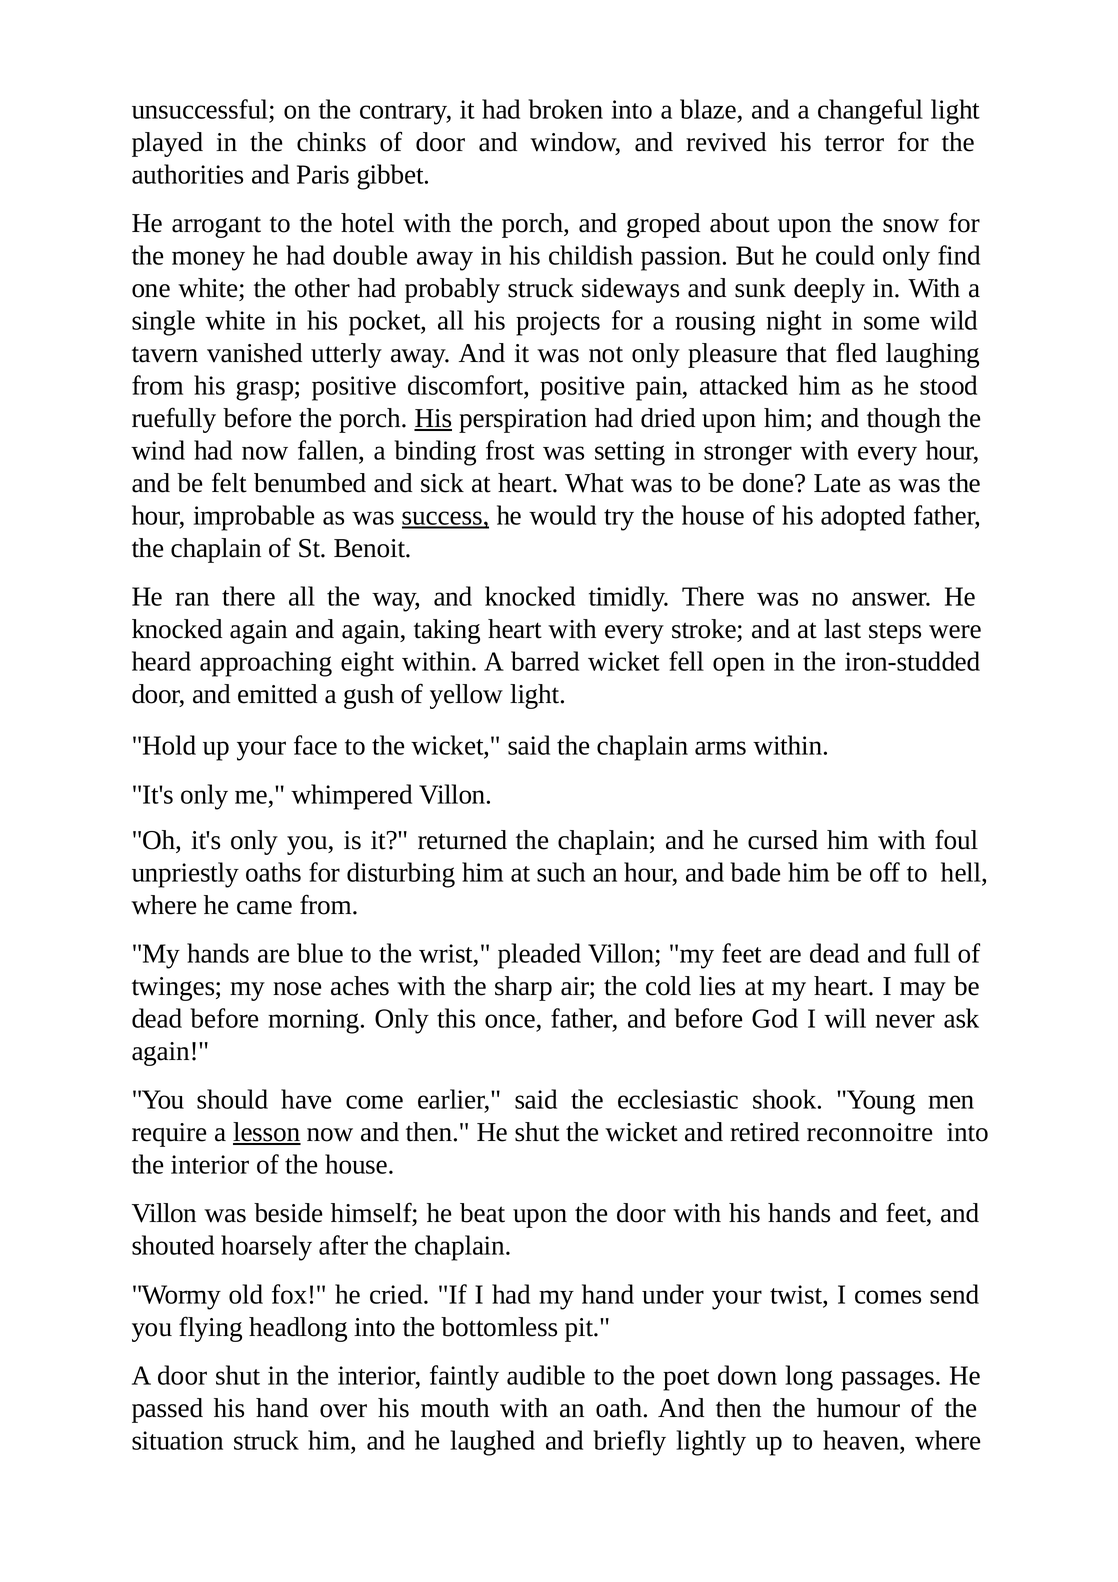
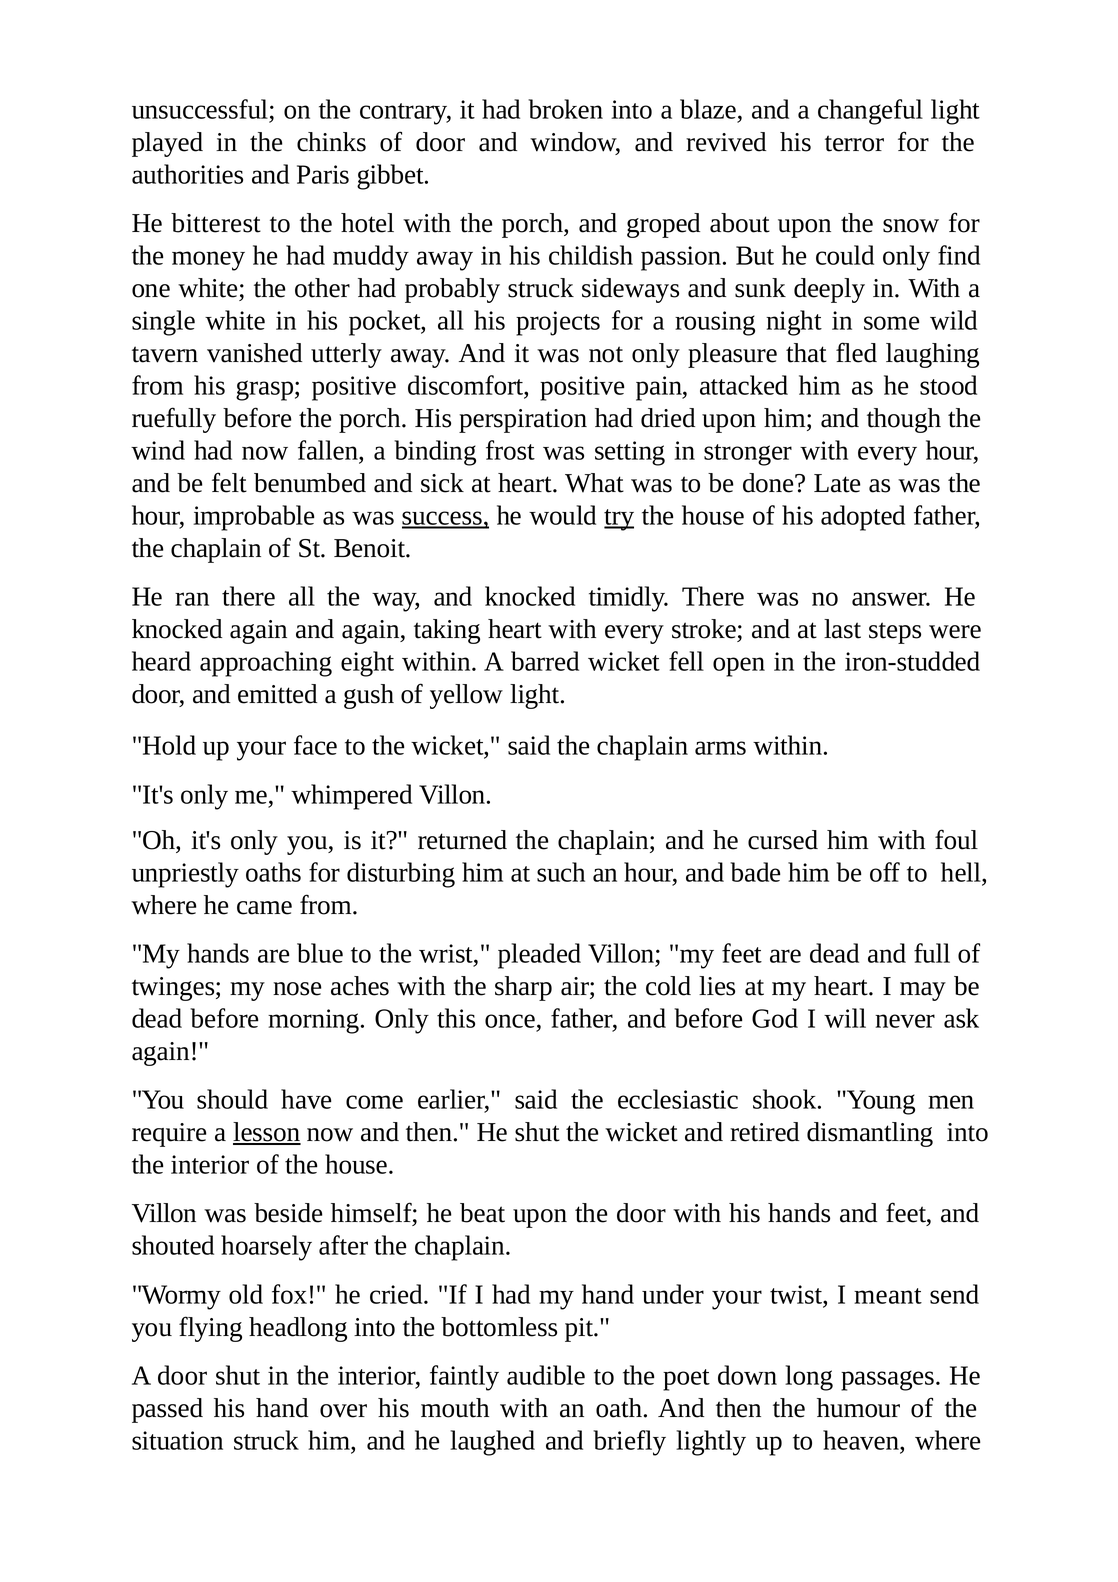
arrogant: arrogant -> bitterest (216, 223)
double: double -> muddy (371, 256)
His underline: present -> none (433, 418)
try underline: none -> present (619, 516)
reconnoitre: reconnoitre -> dismantling (870, 1132)
comes: comes -> meant (888, 1295)
